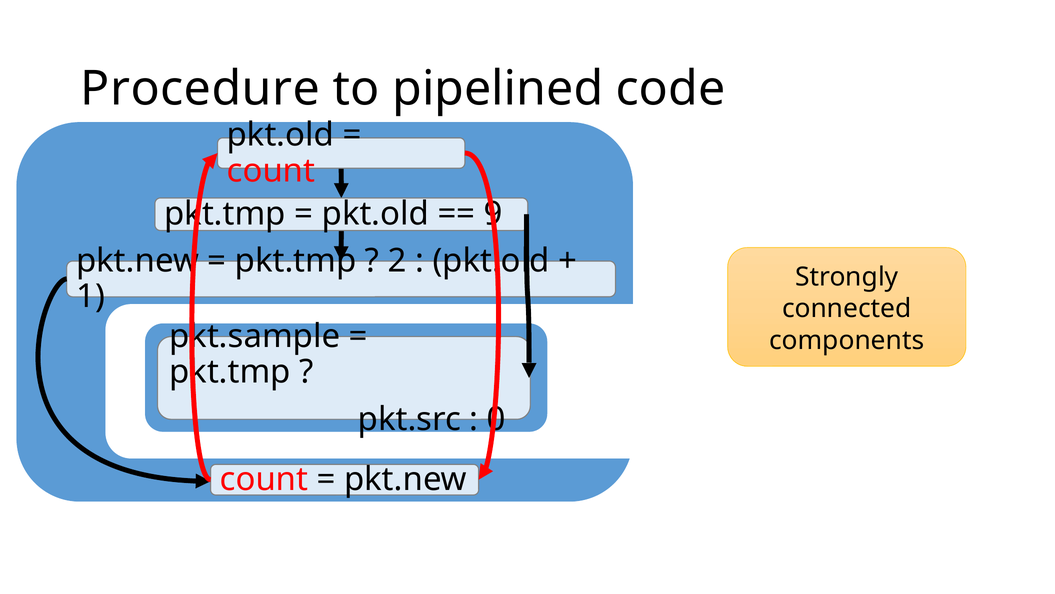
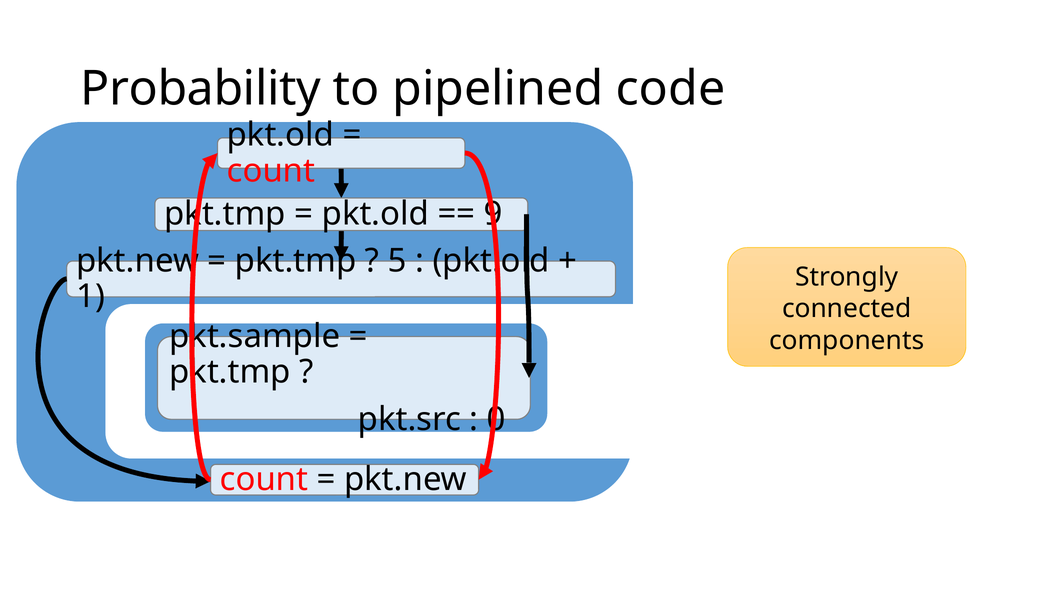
Procedure: Procedure -> Probability (201, 89)
2: 2 -> 5 (397, 261)
